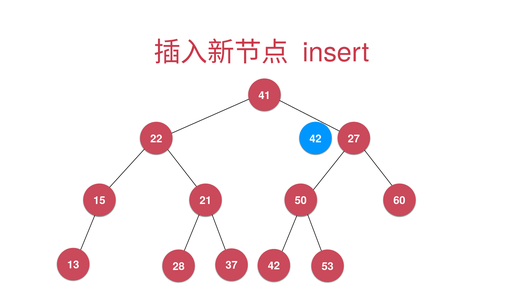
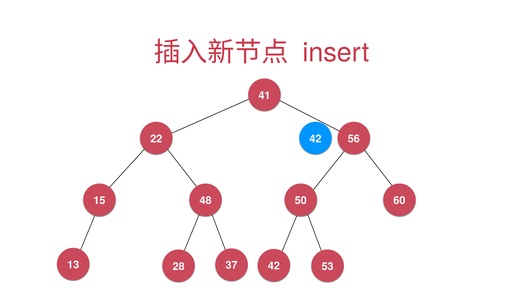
27: 27 -> 56 (354, 138)
21: 21 -> 48 (206, 200)
